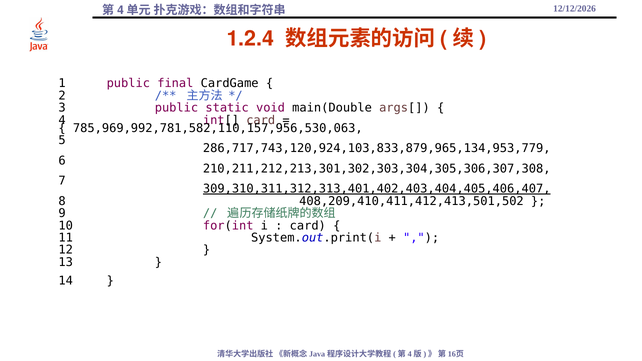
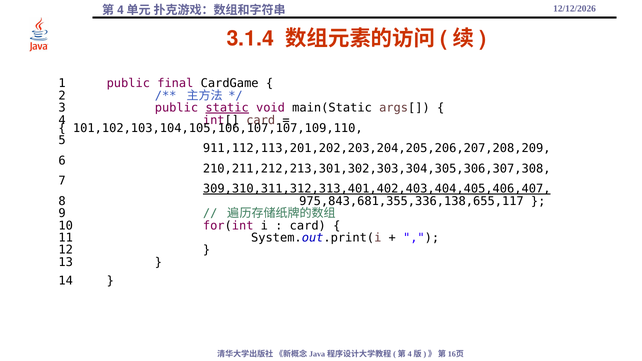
1.2.4: 1.2.4 -> 3.1.4 (250, 39)
static underline: none -> present (227, 108)
main(Double: main(Double -> main(Static (332, 108)
785,969,992,781,582,110,157,956,530,063: 785,969,992,781,582,110,157,956,530,063 -> 101,102,103,104,105,106,107,107,109,110 (218, 128)
286,717,743,120,924,103,833,879,965,134,953,779: 286,717,743,120,924,103,833,879,965,134,953,779 -> 911,112,113,201,202,203,204,205,206,207,208,209 (377, 148)
408,209,410,411,412,413,501,502: 408,209,410,411,412,413,501,502 -> 975,843,681,355,336,138,655,117 (411, 201)
